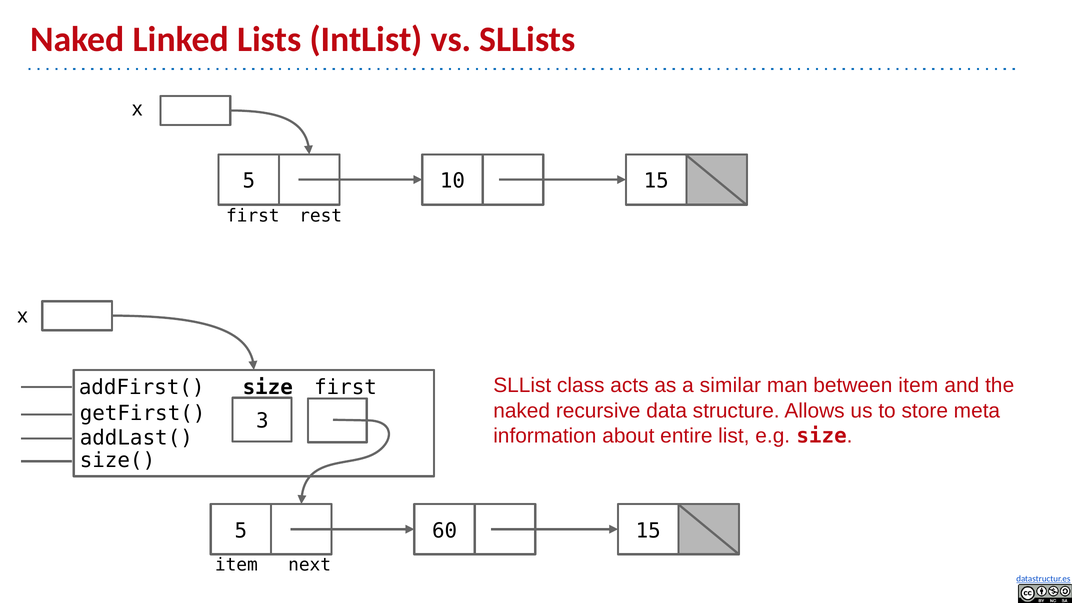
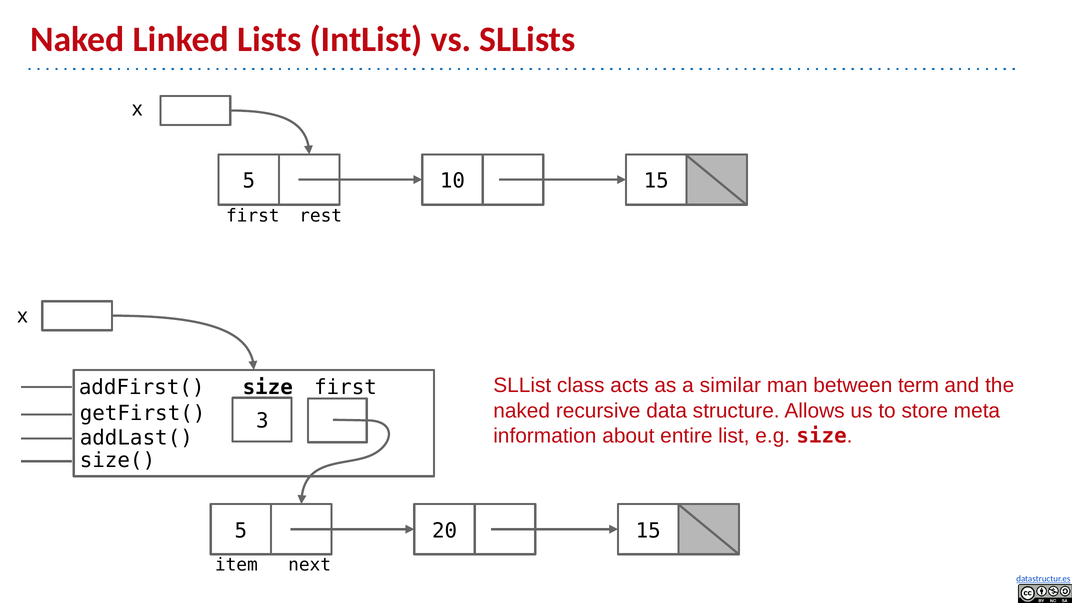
between item: item -> term (919, 386)
60: 60 -> 20 (445, 531)
